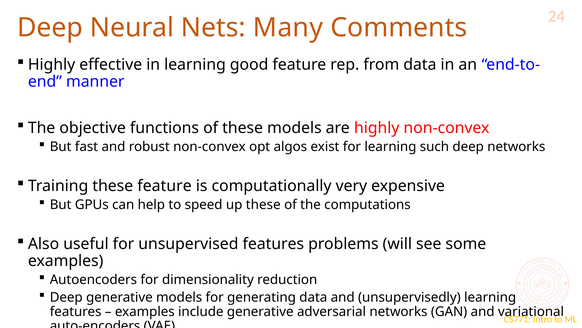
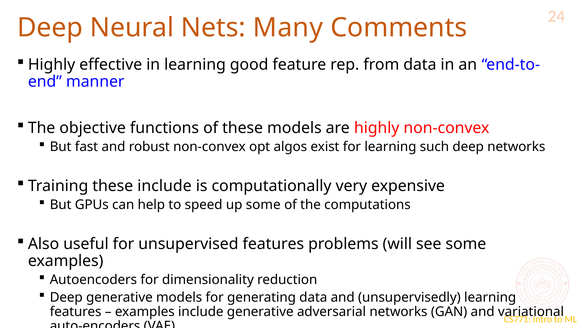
these feature: feature -> include (164, 186)
up these: these -> some (263, 204)
